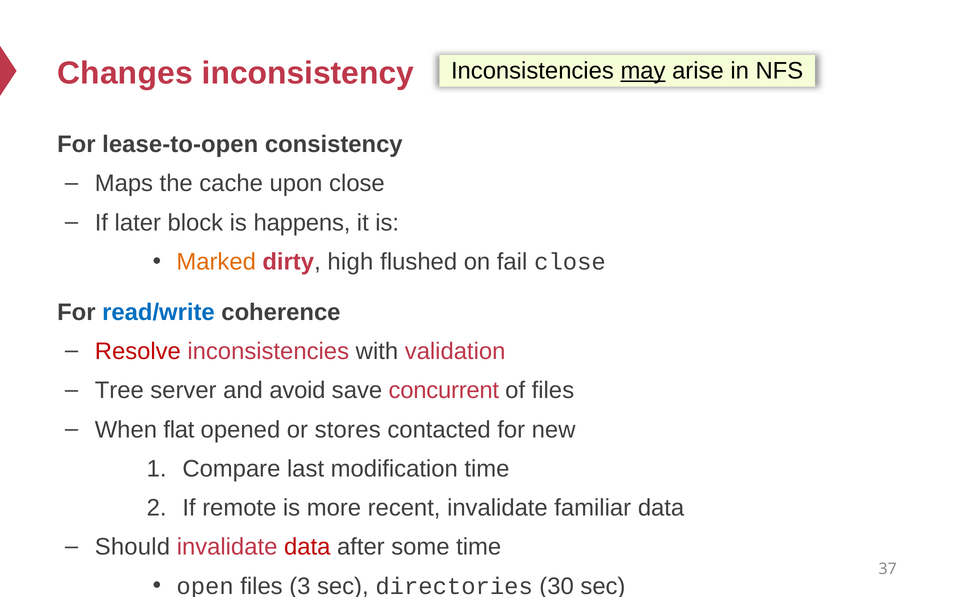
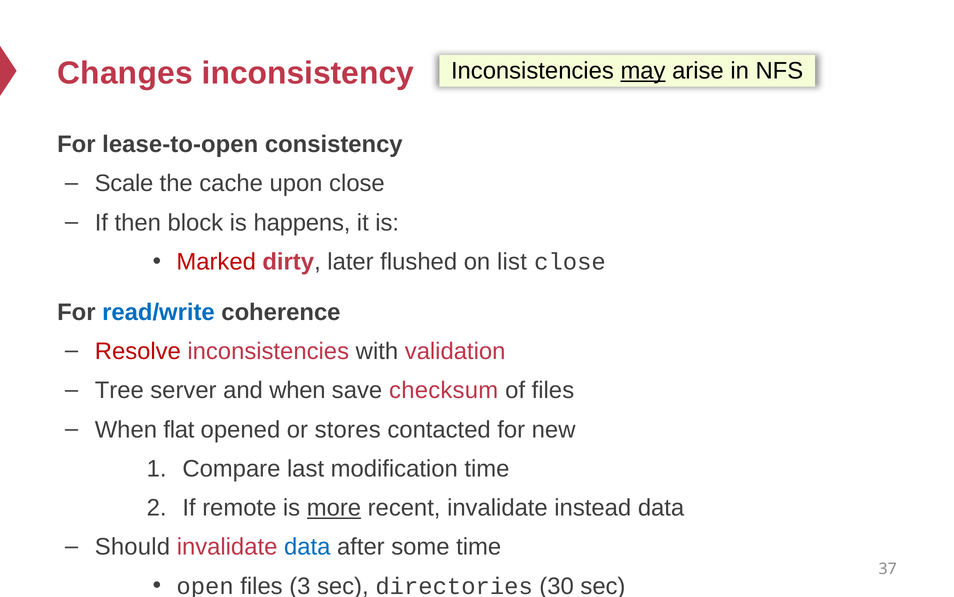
Maps: Maps -> Scale (124, 183)
later: later -> then (138, 222)
Marked colour: orange -> red (216, 262)
high: high -> later (351, 262)
fail: fail -> list (512, 262)
and avoid: avoid -> when (297, 390)
concurrent: concurrent -> checksum (444, 390)
more underline: none -> present (334, 507)
familiar: familiar -> instead (593, 507)
data colour: red -> blue (307, 546)
